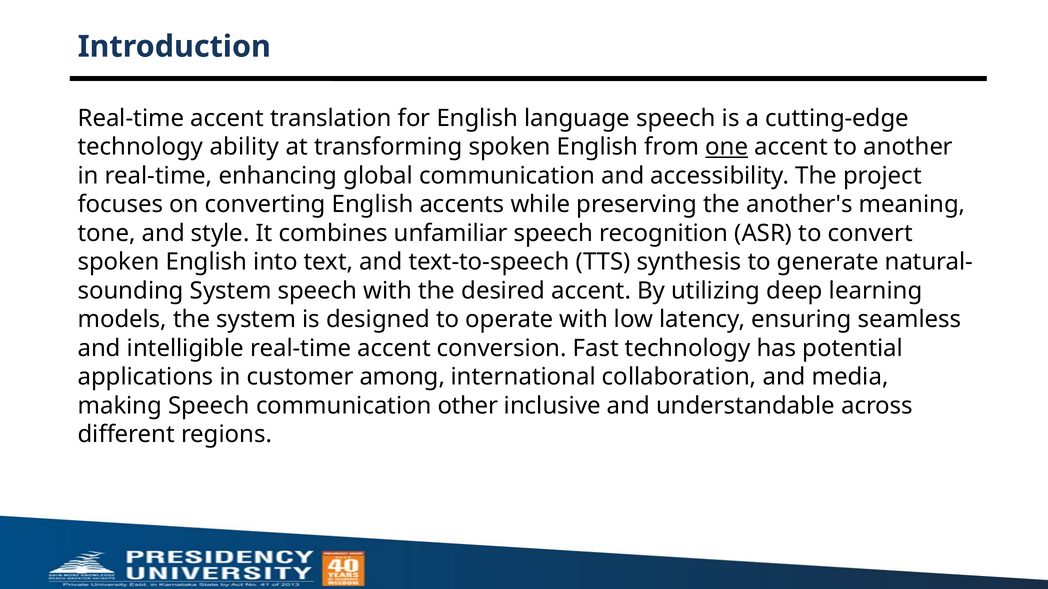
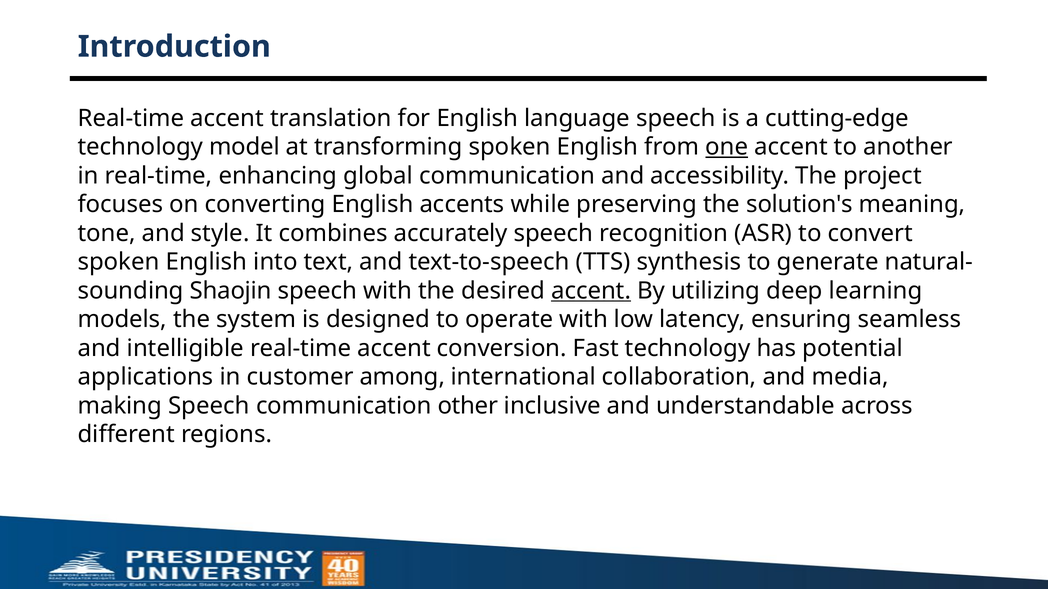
ability: ability -> model (245, 147)
another's: another's -> solution's (800, 205)
unfamiliar: unfamiliar -> accurately (451, 233)
System: System -> Shaojin (231, 291)
accent underline: none -> present (591, 291)
